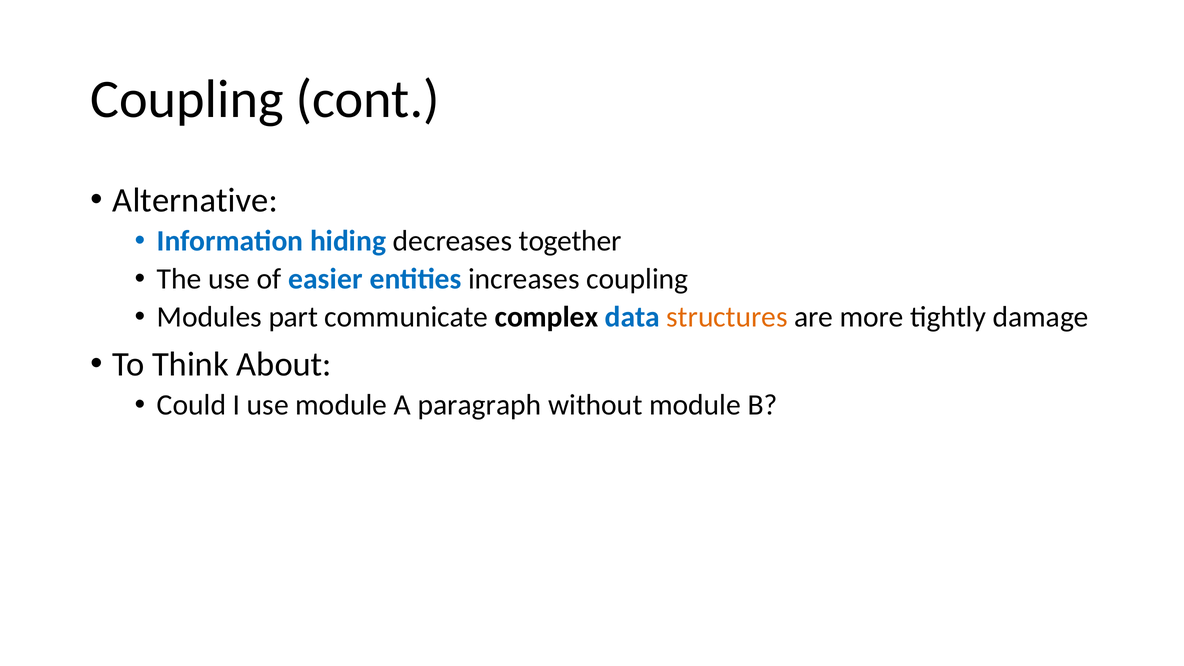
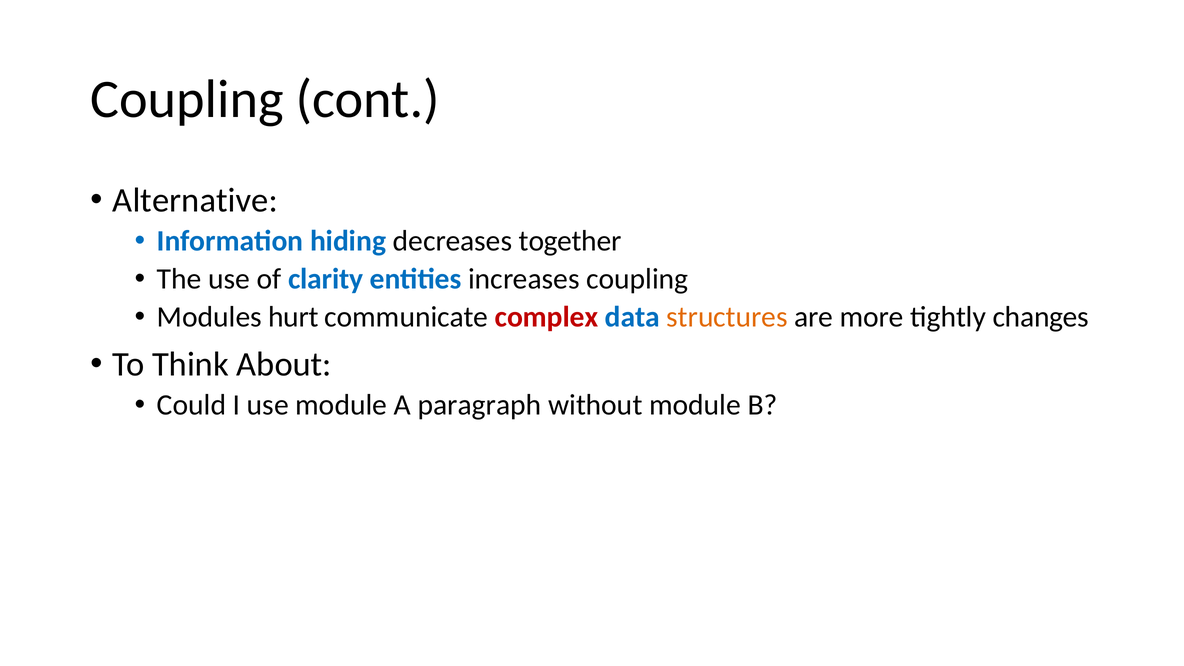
easier: easier -> clarity (326, 279)
part: part -> hurt (293, 317)
complex colour: black -> red (547, 317)
damage: damage -> changes (1041, 317)
